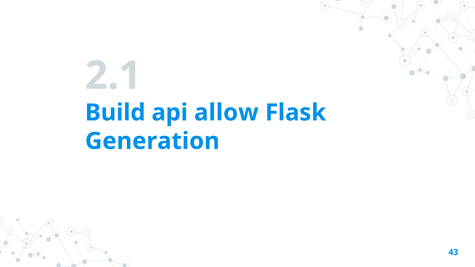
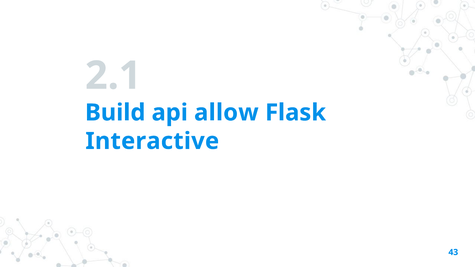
Generation: Generation -> Interactive (152, 141)
